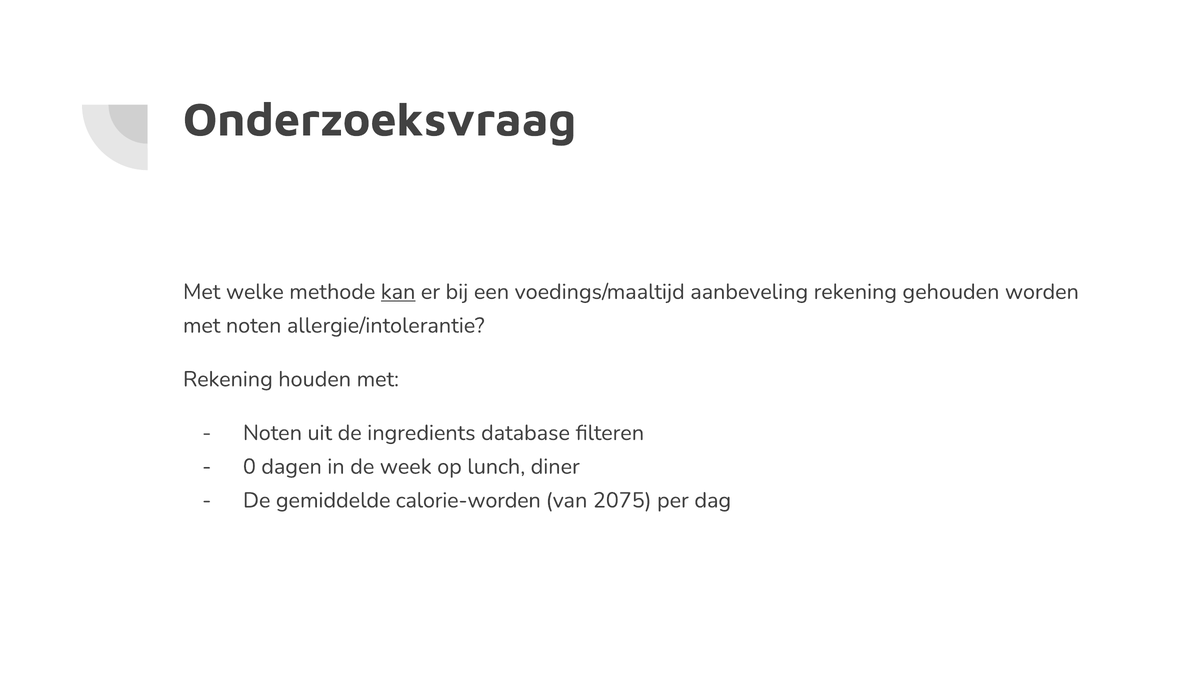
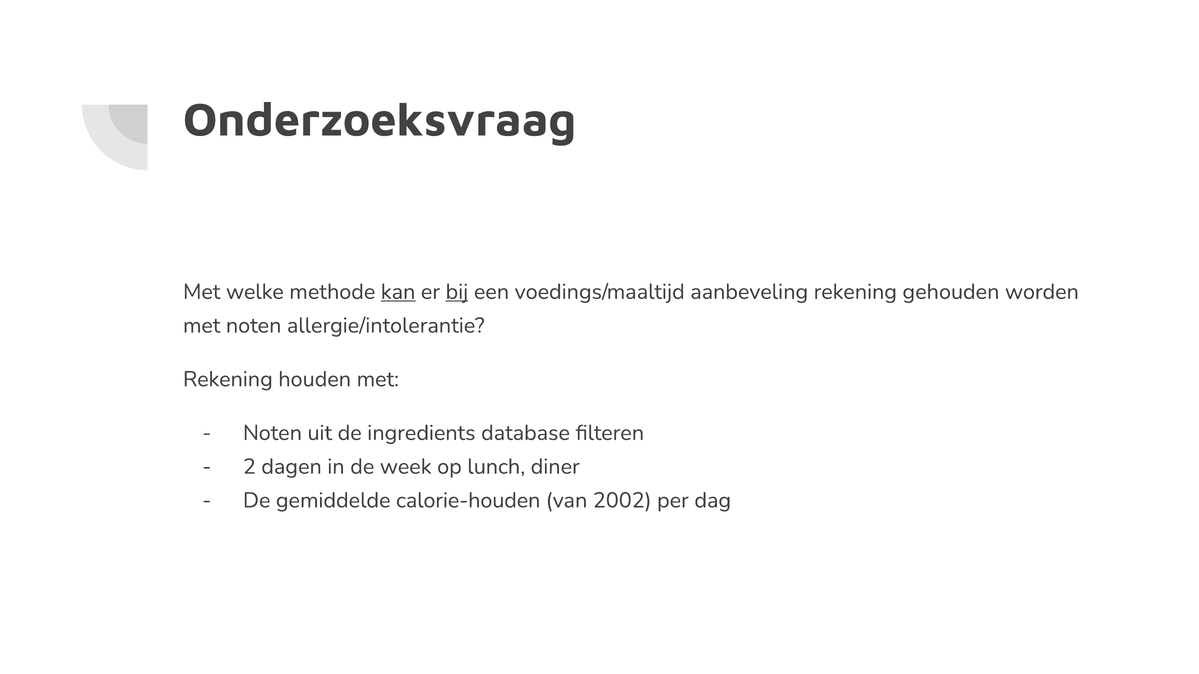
bij underline: none -> present (457, 292)
0: 0 -> 2 (249, 467)
calorie-worden: calorie-worden -> calorie-houden (468, 501)
2075: 2075 -> 2002 (622, 501)
